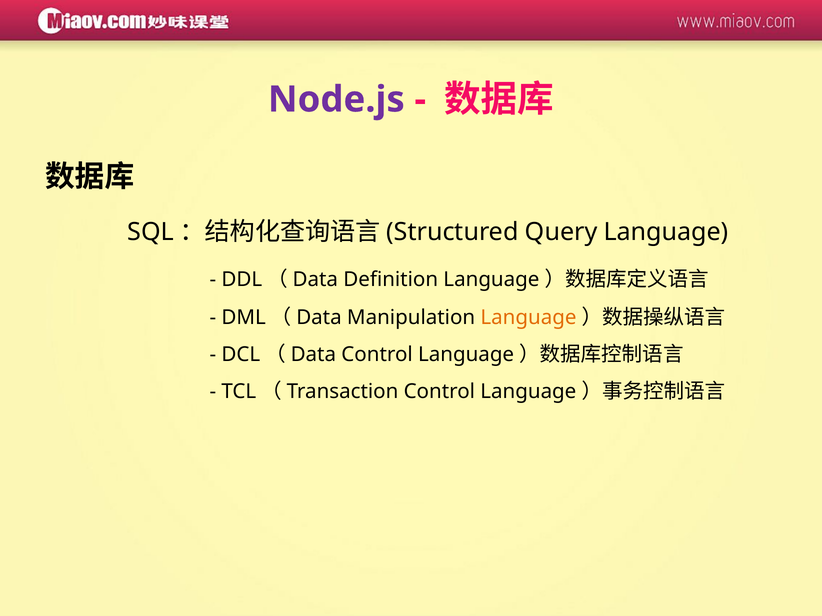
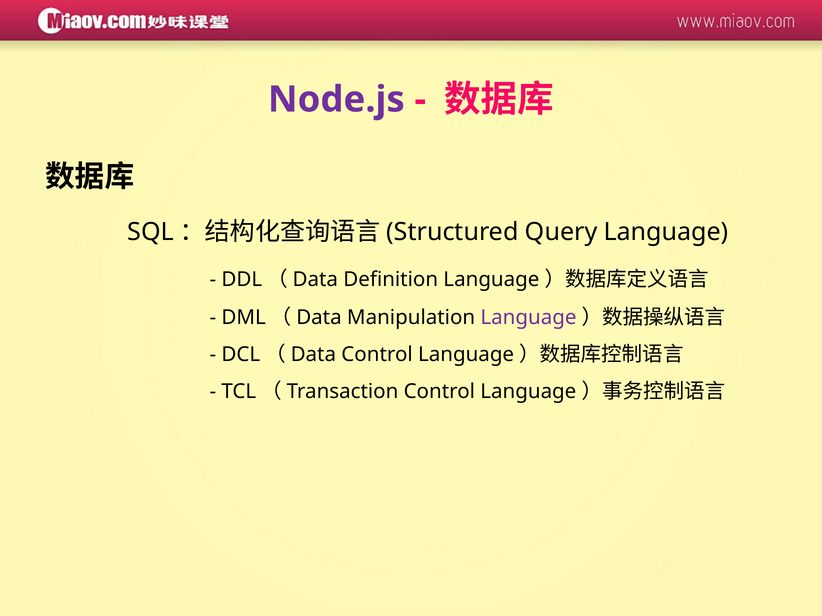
Language colour: orange -> purple (528, 318)
